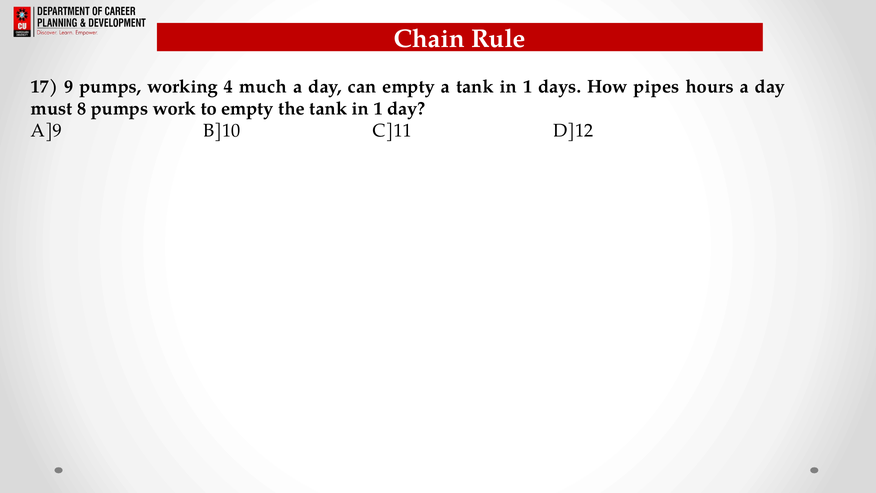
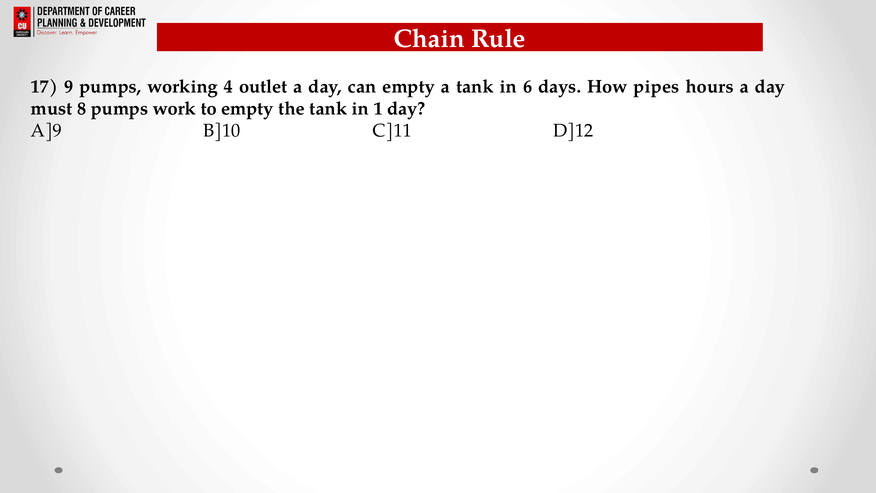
much: much -> outlet (263, 87)
a tank in 1: 1 -> 6 (528, 87)
